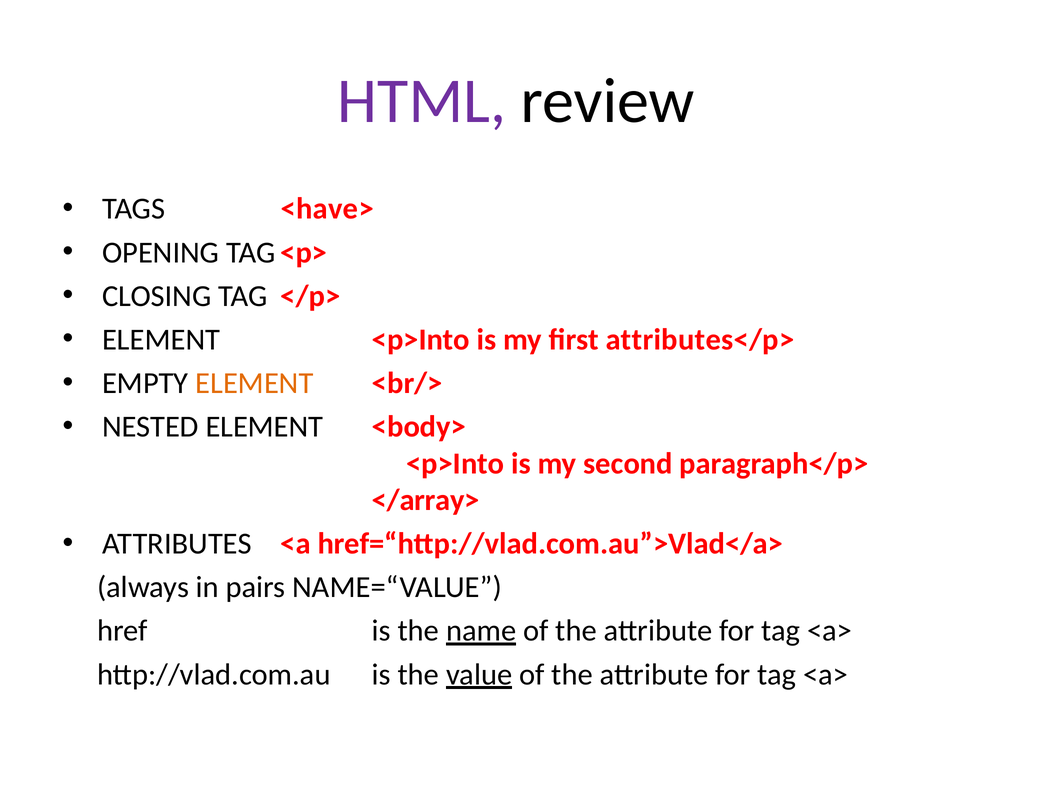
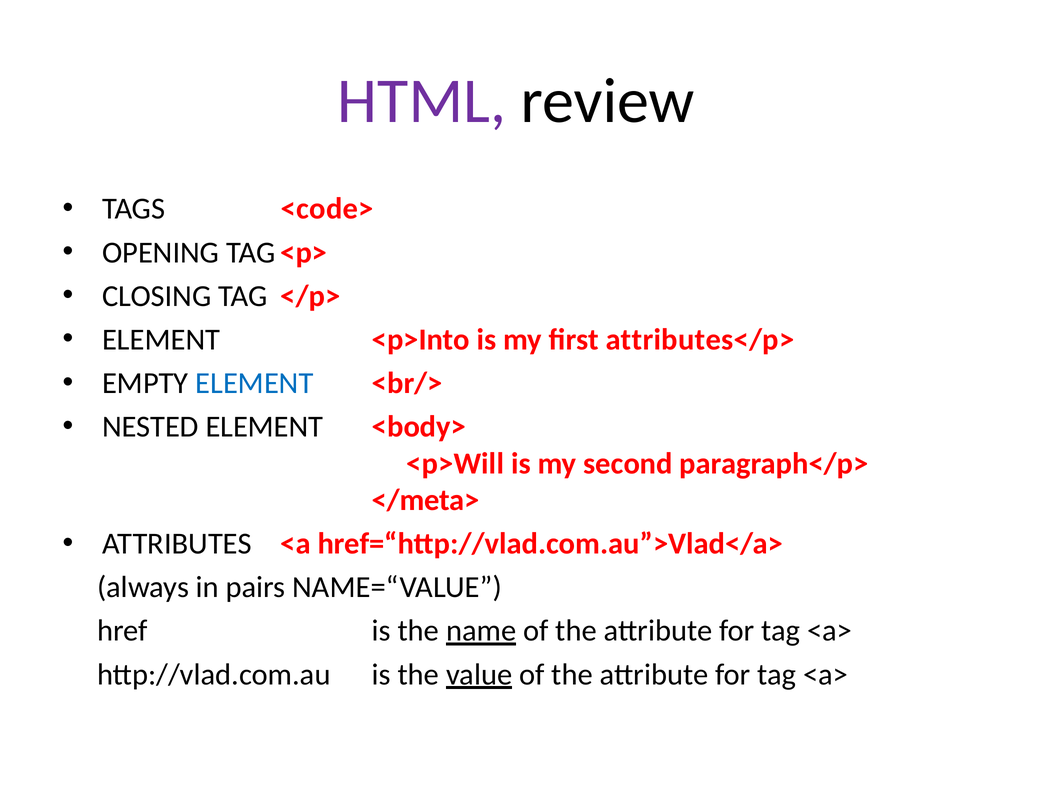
<have>: <have> -> <code> (327, 209)
ELEMENT colour: orange -> blue (254, 383)
<p>Into: <p>Into -> <p>Will (455, 464)
</array>: </array> -> </meta> (426, 500)
